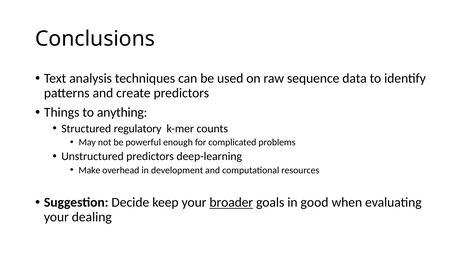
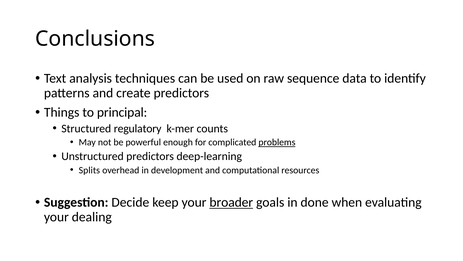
anything: anything -> principal (122, 112)
problems underline: none -> present (277, 142)
Make: Make -> Splits (89, 170)
good: good -> done (315, 202)
